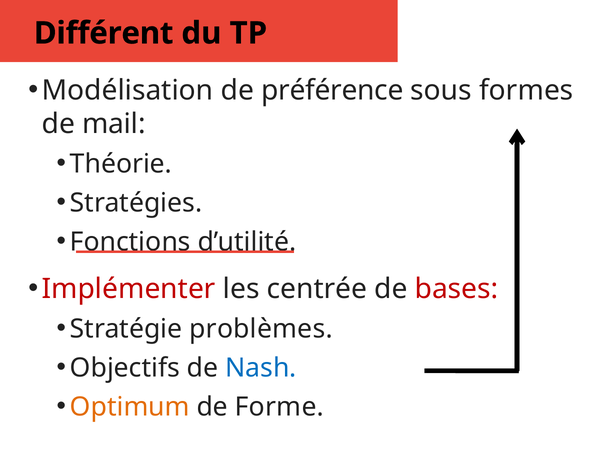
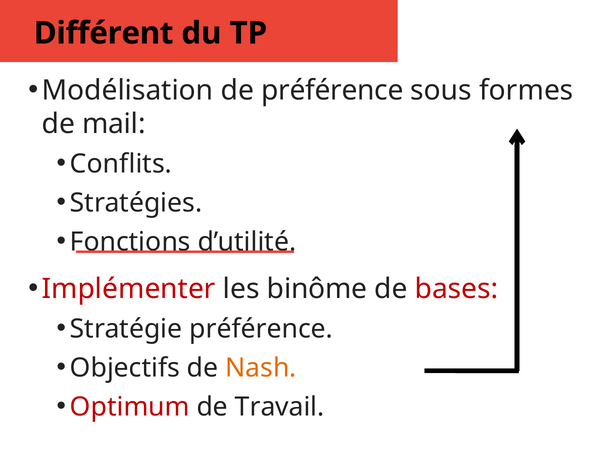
Théorie: Théorie -> Conflits (121, 164)
centrée: centrée -> binôme (317, 289)
Stratégie problèmes: problèmes -> préférence (261, 329)
Nash colour: blue -> orange (261, 368)
Optimum colour: orange -> red (130, 407)
Forme: Forme -> Travail (280, 407)
